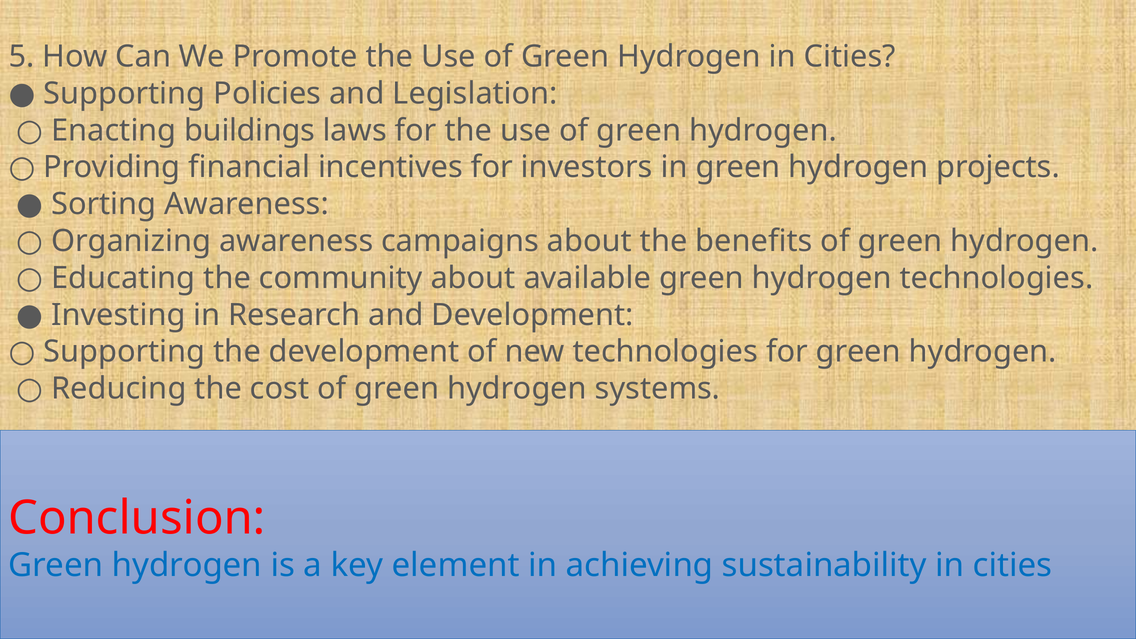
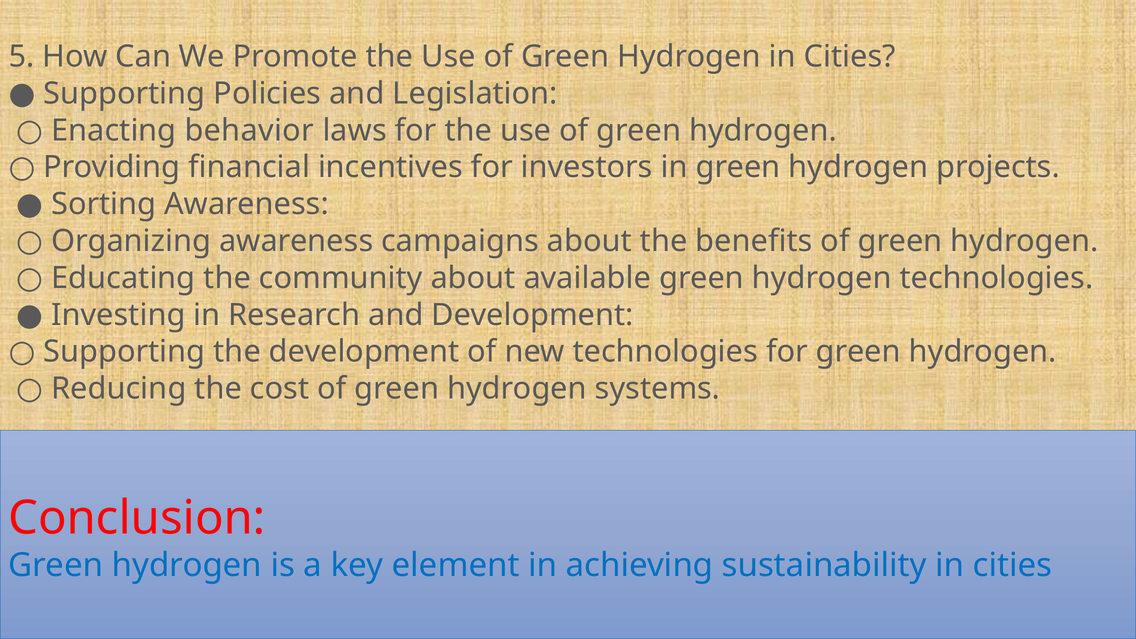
buildings: buildings -> behavior (249, 130)
